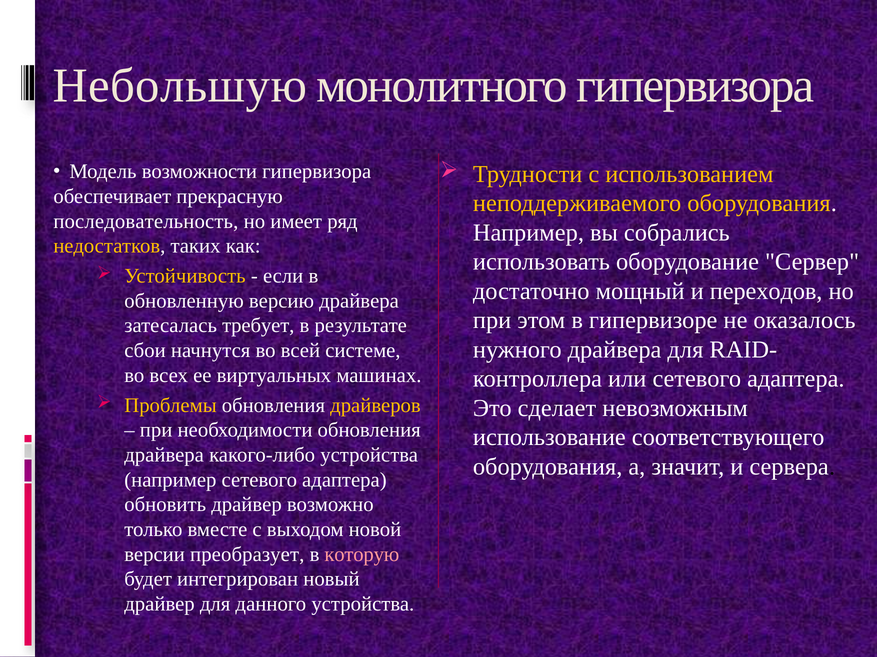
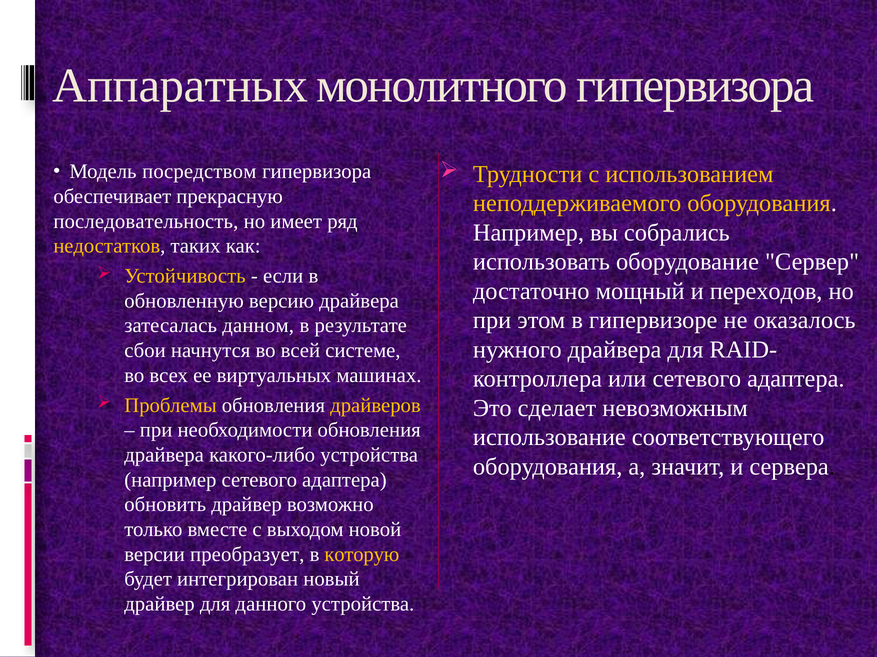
Небольшую: Небольшую -> Аппаратных (180, 86)
возможности: возможности -> посредством (199, 172)
требует: требует -> данном (258, 326)
которую colour: pink -> yellow (362, 555)
